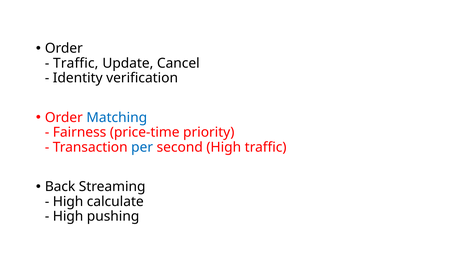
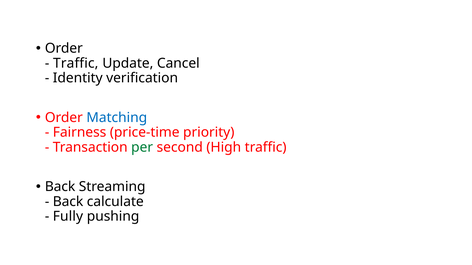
per colour: blue -> green (142, 148)
High: High -> Back (68, 202)
High: High -> Fully (68, 217)
